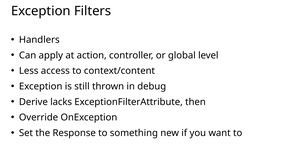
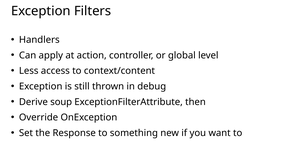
lacks: lacks -> soup (61, 102)
